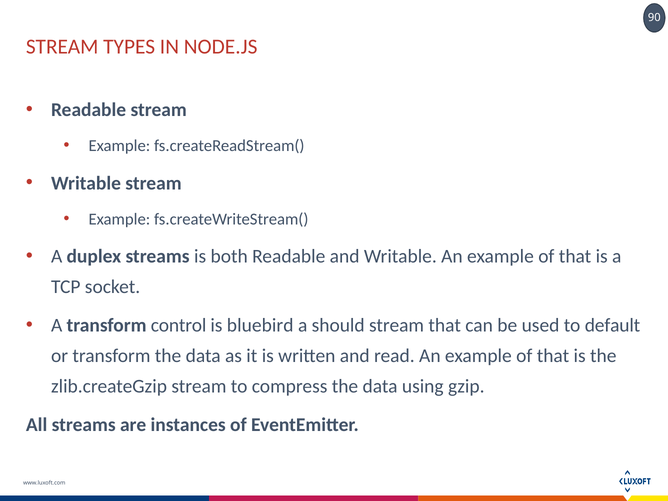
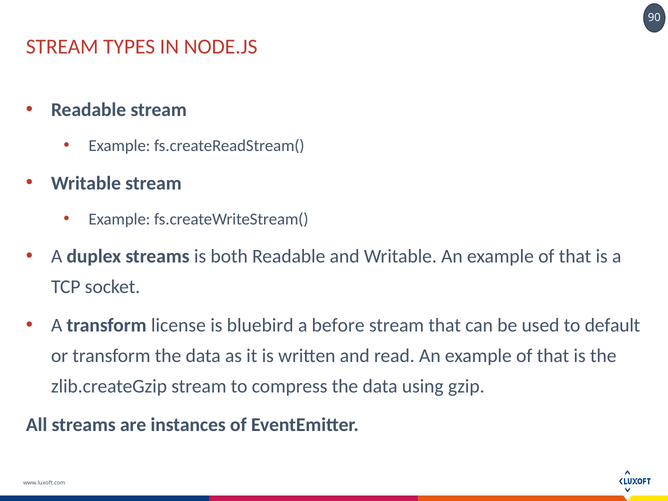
control: control -> license (178, 325)
should: should -> before (338, 325)
